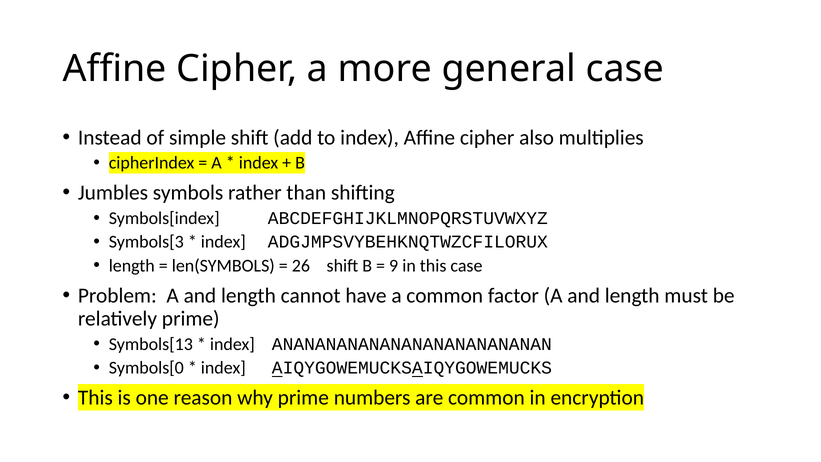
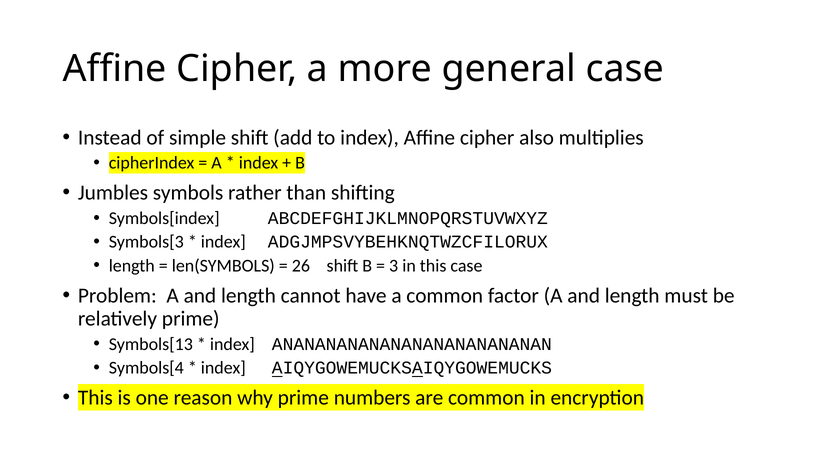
9: 9 -> 3 (394, 266)
Symbols[0: Symbols[0 -> Symbols[4 (146, 368)
